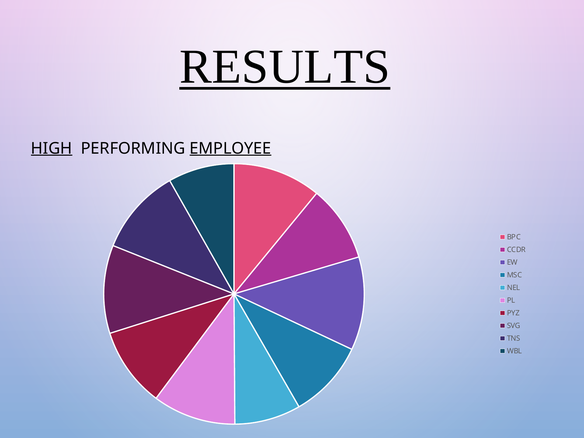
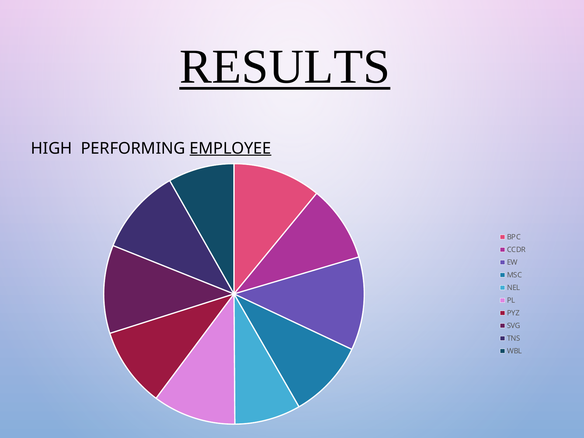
HIGH underline: present -> none (52, 148)
